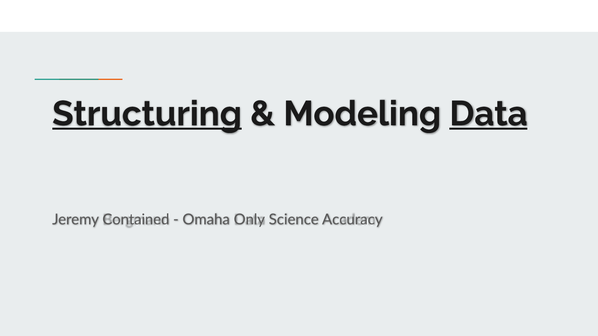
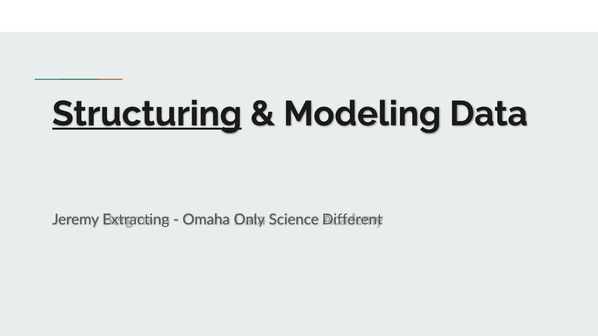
Data underline: present -> none (489, 114)
Contained: Contained -> Extracting (136, 220)
Accuracy: Accuracy -> Different (352, 220)
